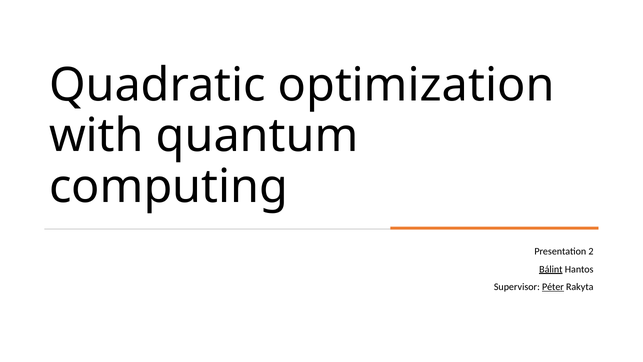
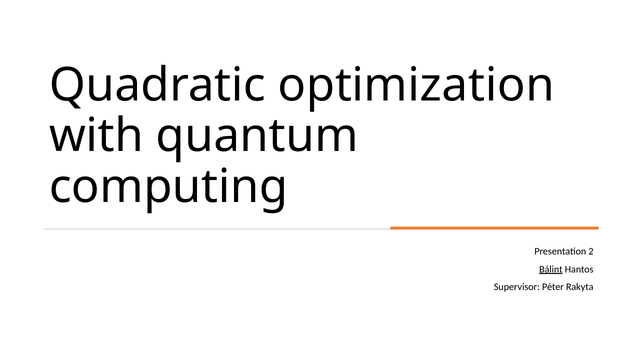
Péter underline: present -> none (553, 287)
